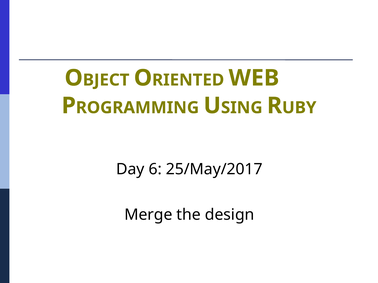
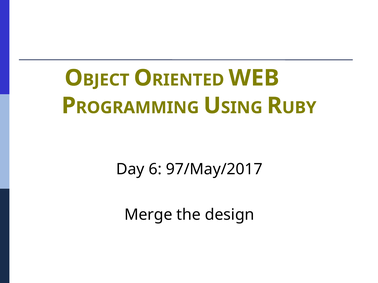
25/May/2017: 25/May/2017 -> 97/May/2017 (214, 170)
